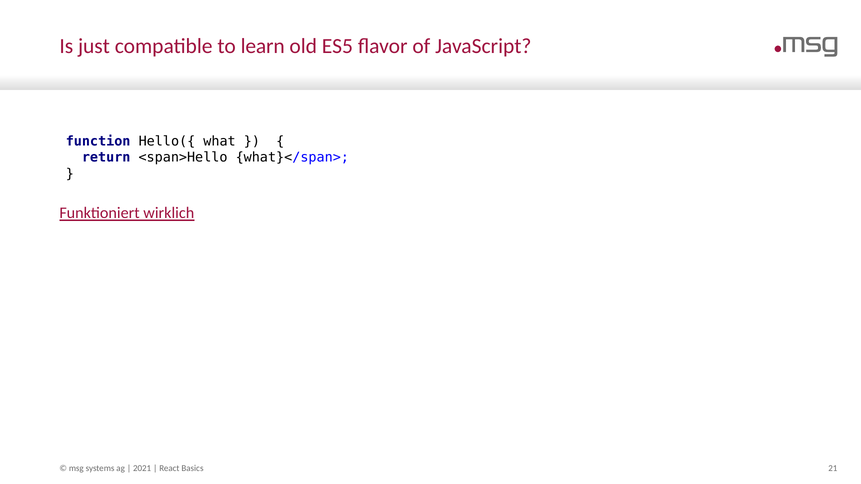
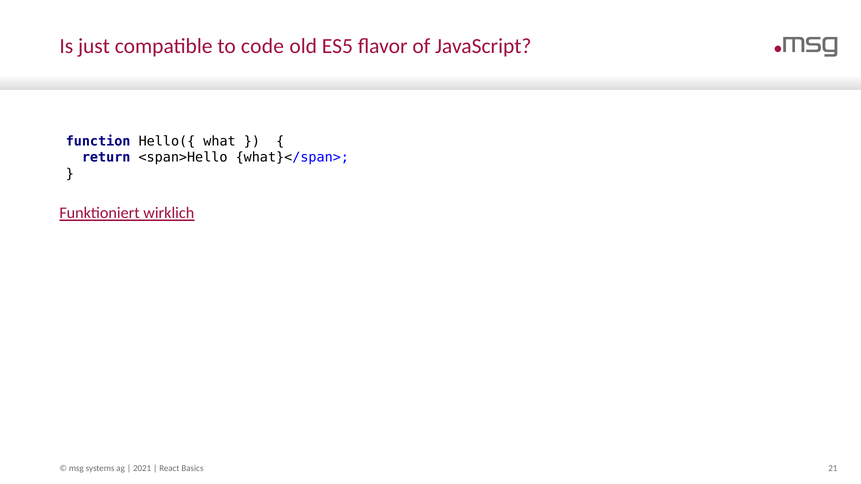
learn: learn -> code (262, 46)
